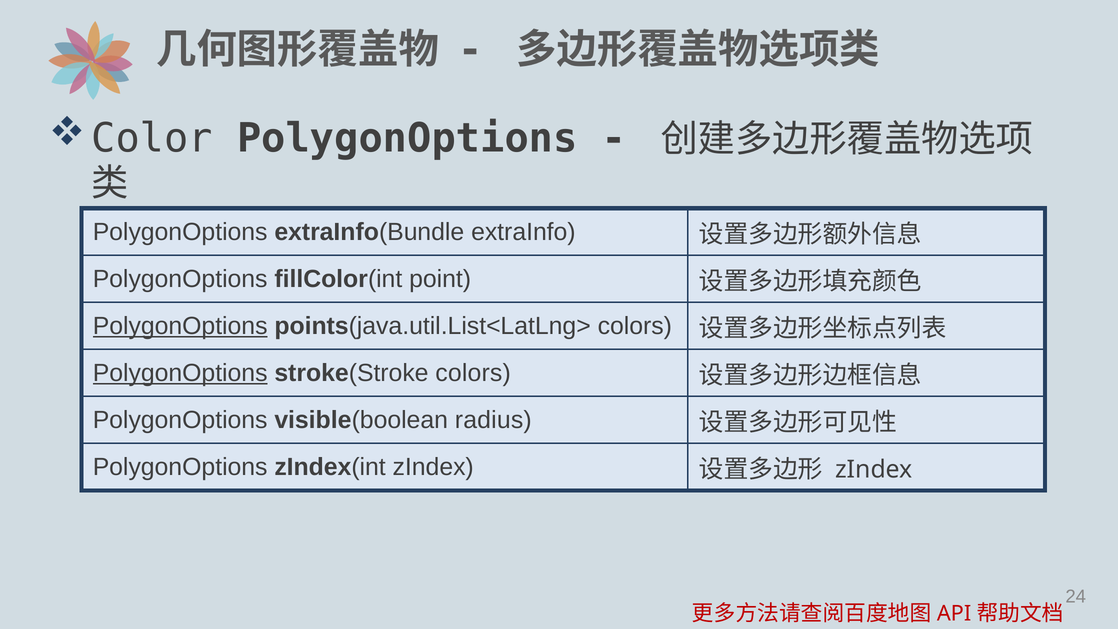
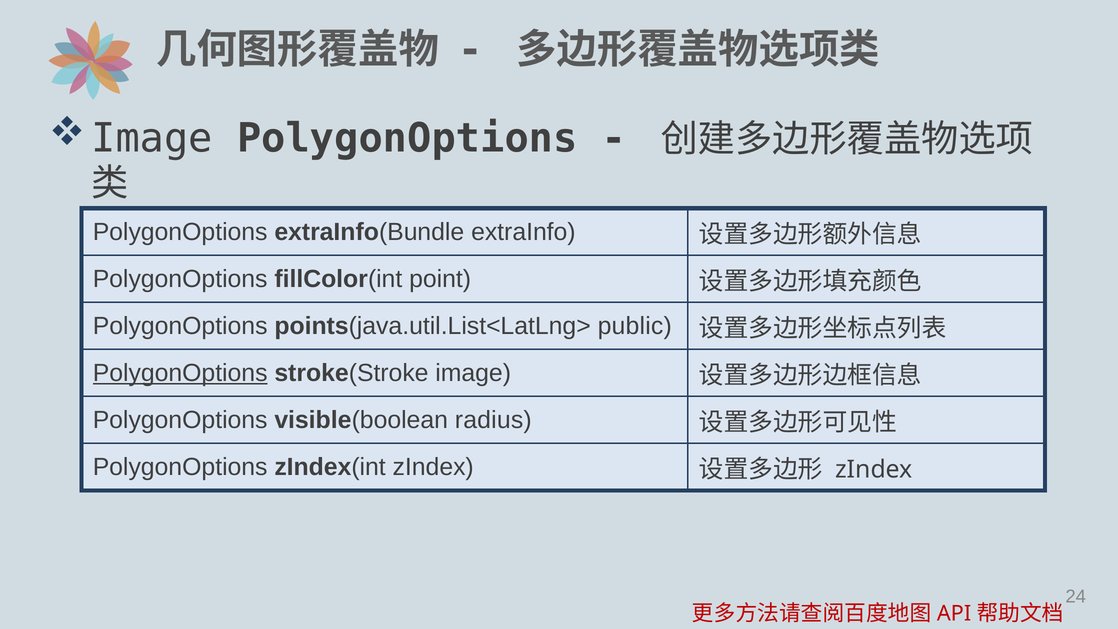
Color: Color -> Image (152, 138)
PolygonOptions underline: present -> none (180, 326)
points(java.util.List<LatLng> colors: colors -> public (635, 326)
stroke(Stroke colors: colors -> image (473, 373)
